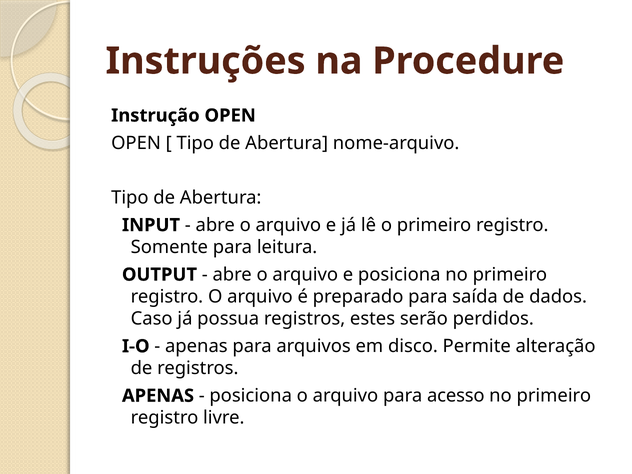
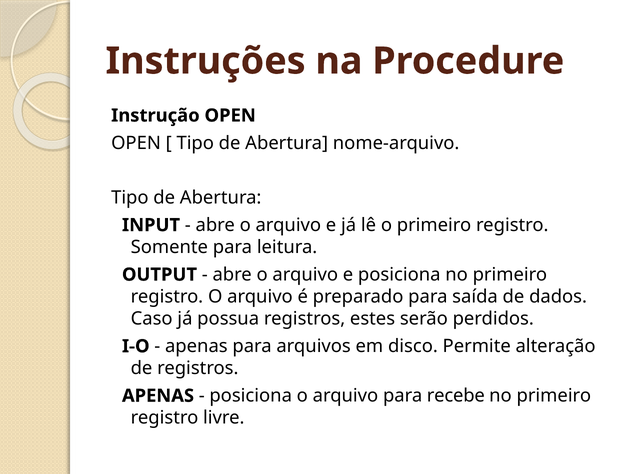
acesso: acesso -> recebe (456, 396)
